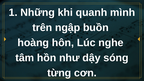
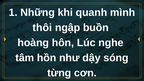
trên: trên -> thôi (42, 28)
